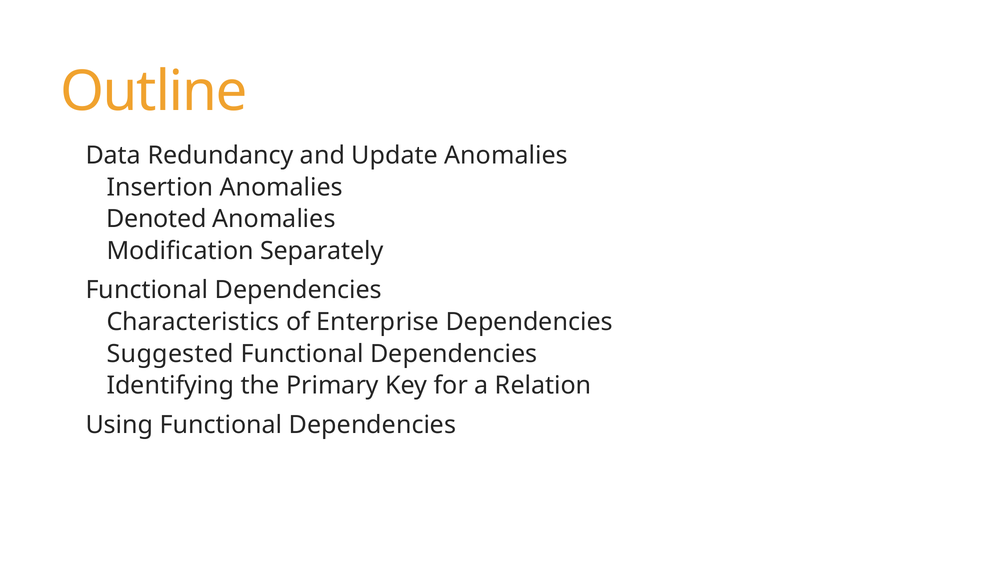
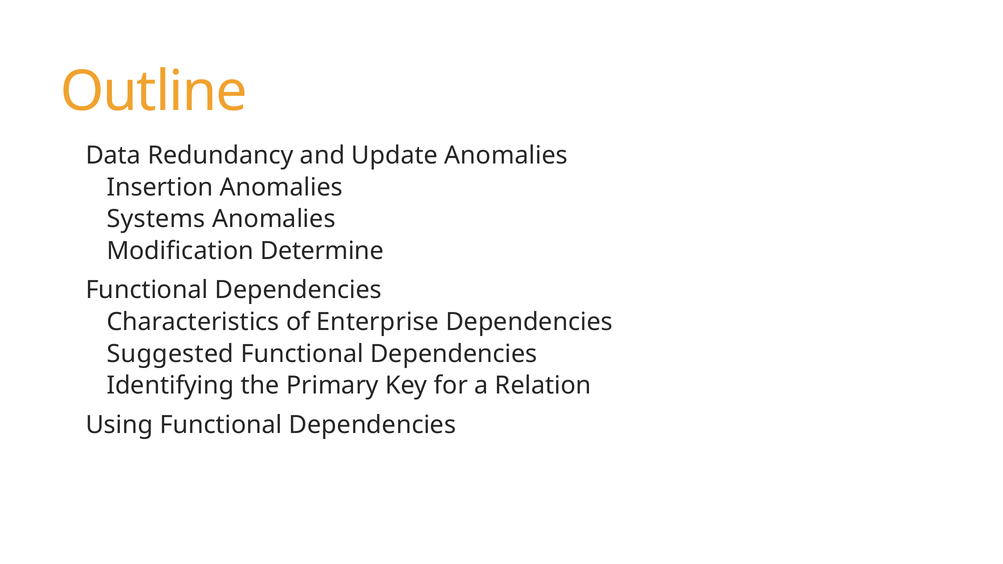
Denoted: Denoted -> Systems (156, 219)
Separately: Separately -> Determine (322, 251)
